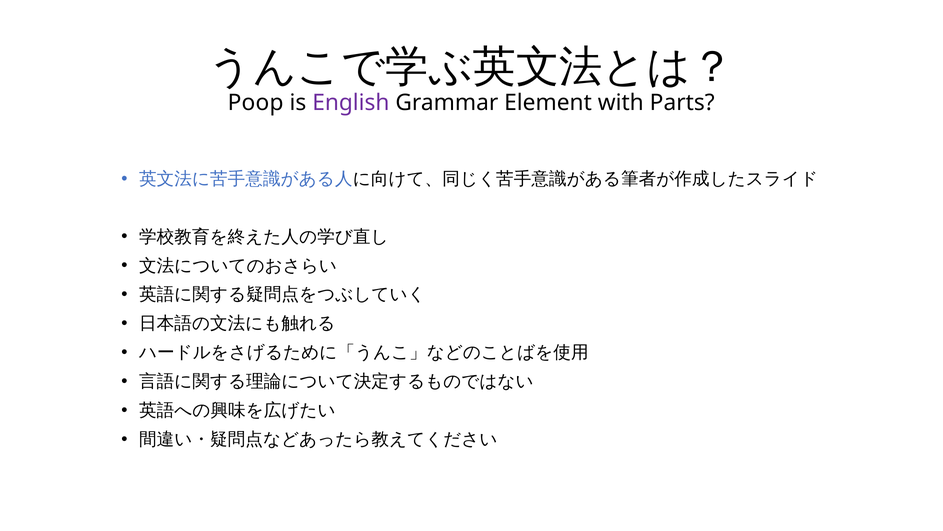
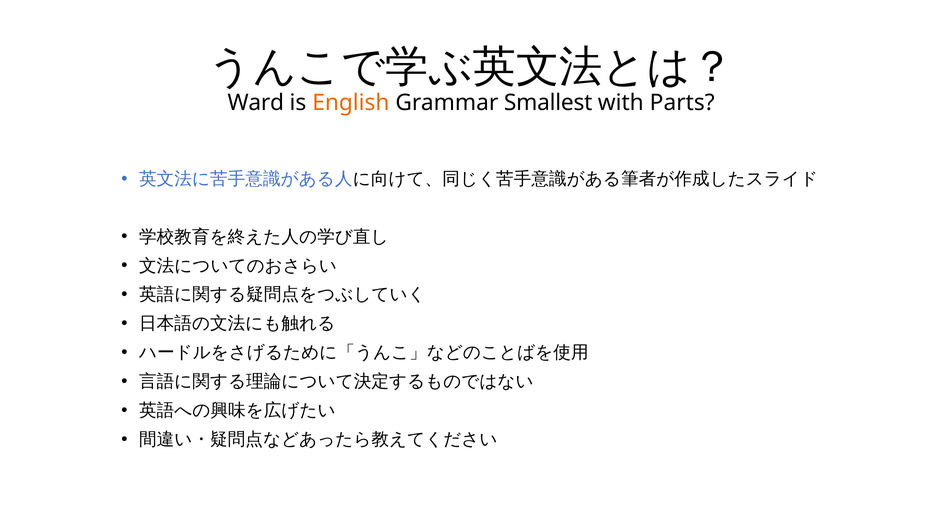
Poop: Poop -> Ward (256, 103)
English colour: purple -> orange (351, 103)
Element: Element -> Smallest (548, 103)
